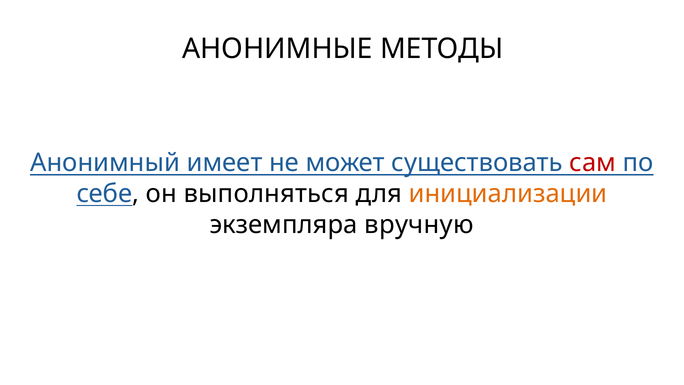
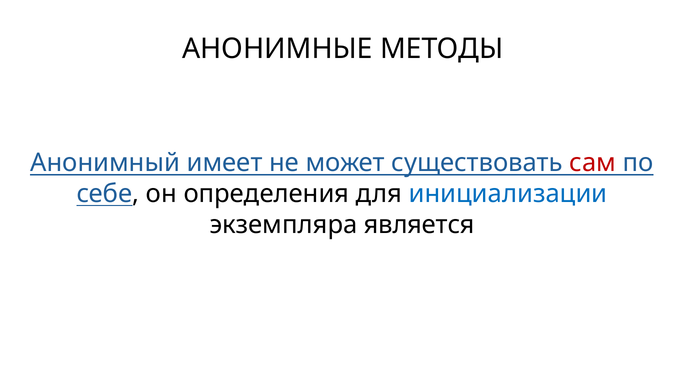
выполняться: выполняться -> определения (266, 194)
инициализации colour: orange -> blue (508, 194)
вручную: вручную -> является (419, 224)
